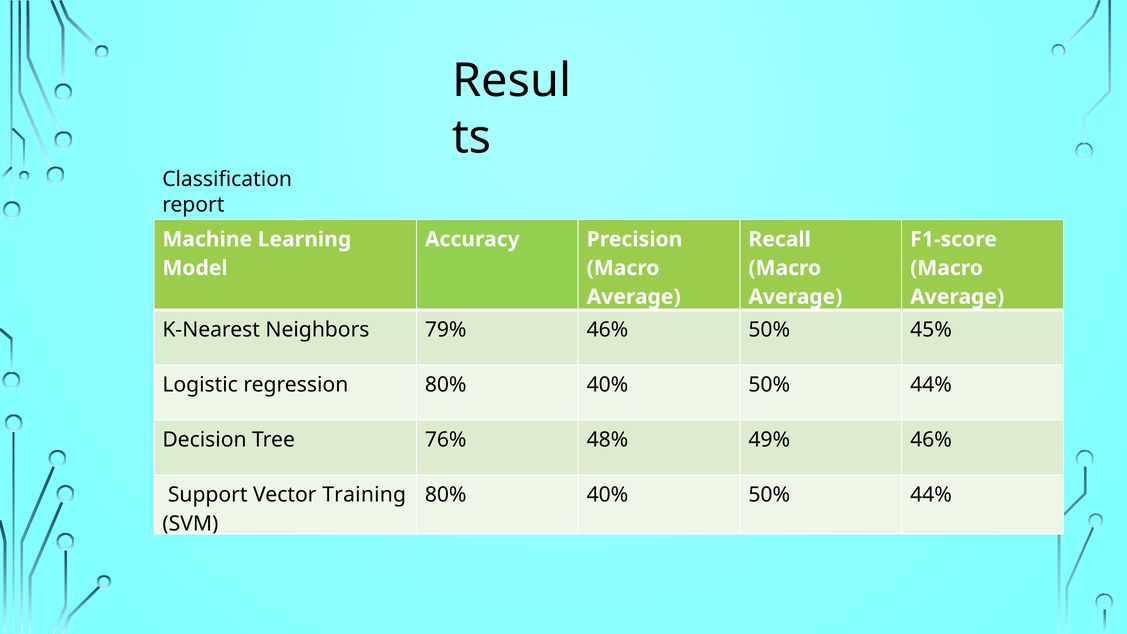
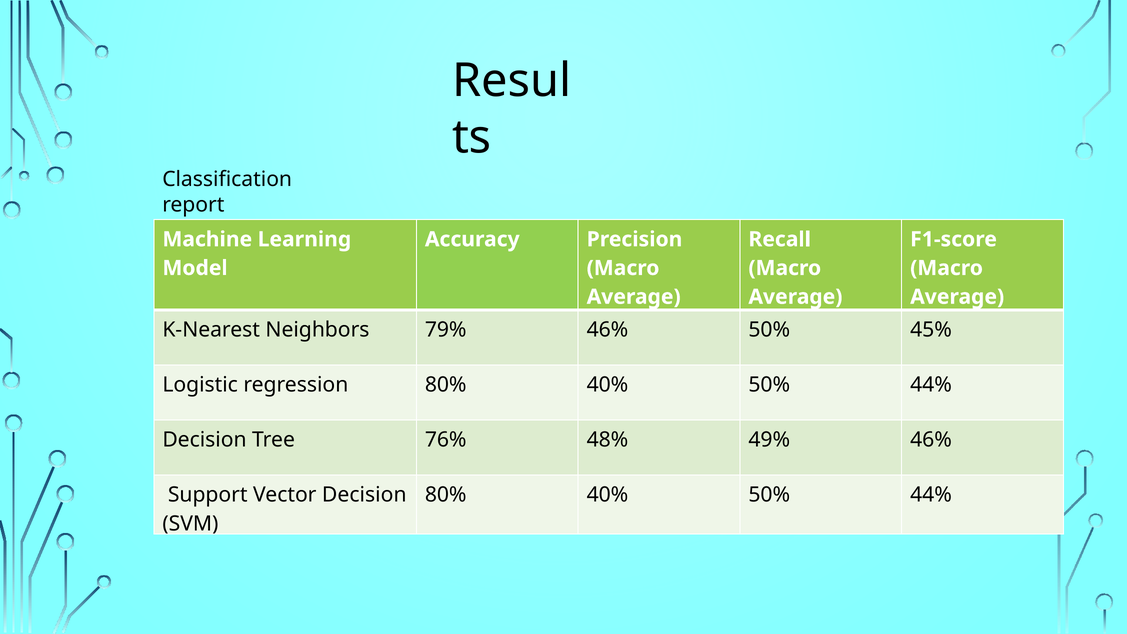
Vector Training: Training -> Decision (364, 495)
